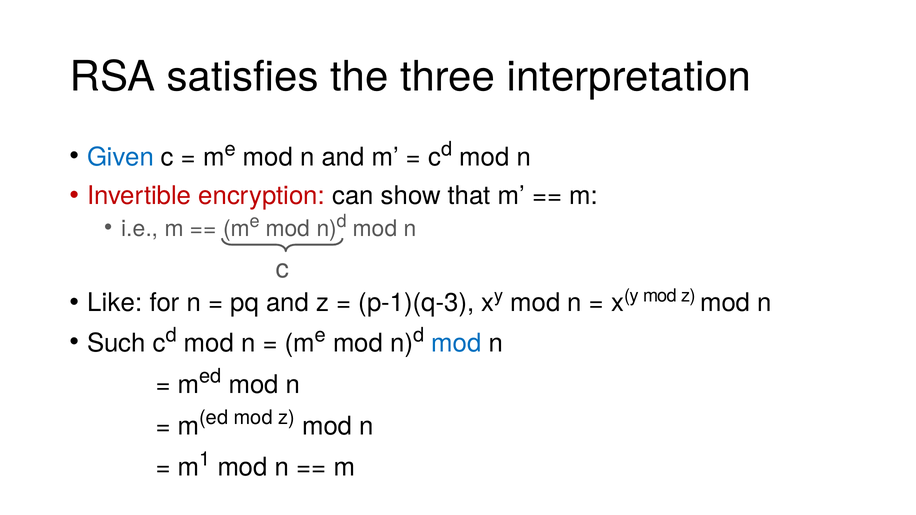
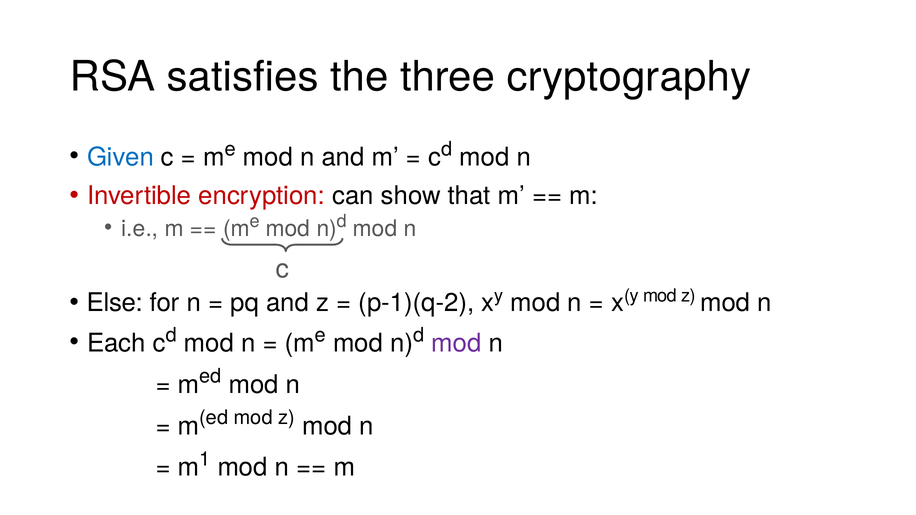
interpretation: interpretation -> cryptography (629, 77)
Like: Like -> Else (115, 303)
p-1)(q-3: p-1)(q-3 -> p-1)(q-2 (416, 303)
Such: Such -> Each (116, 343)
mod colour: blue -> purple (457, 343)
